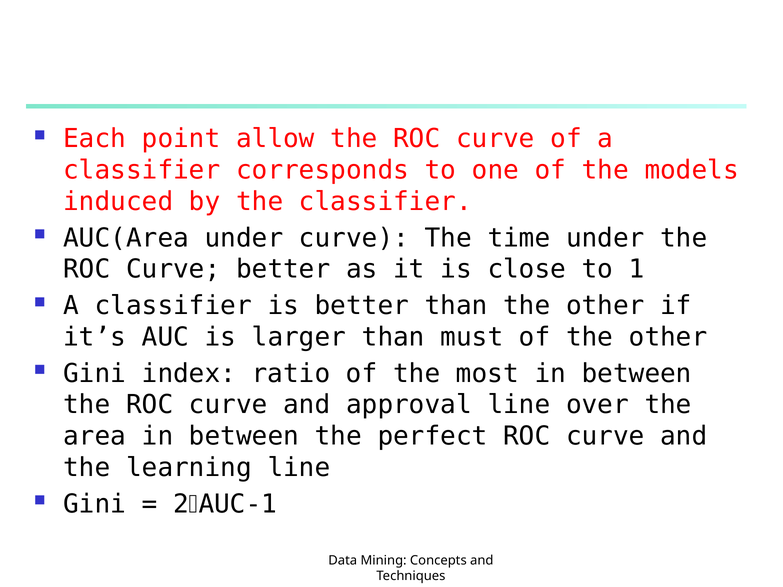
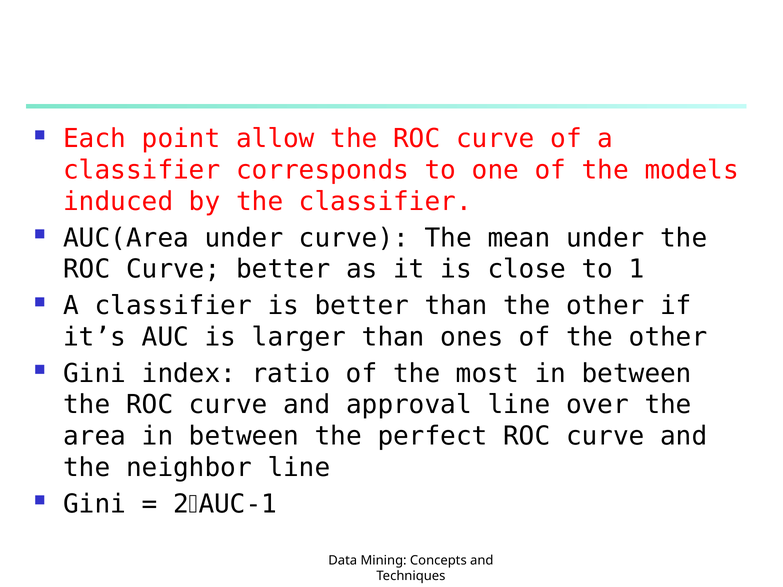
time: time -> mean (519, 238)
must: must -> ones (472, 337)
learning: learning -> neighbor (189, 468)
